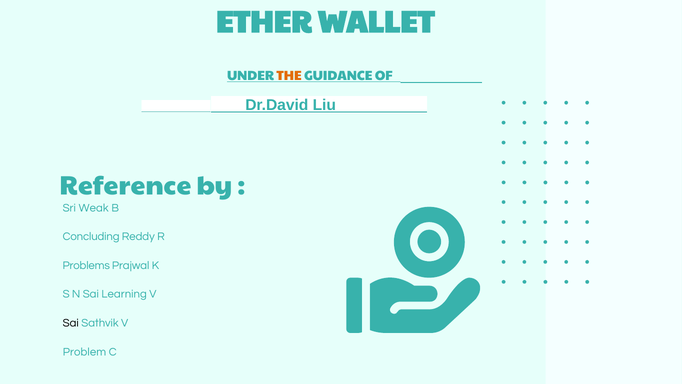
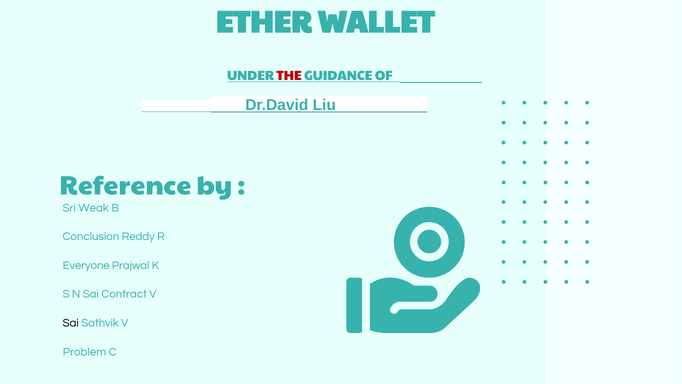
THE colour: orange -> red (289, 76)
Concluding: Concluding -> Conclusion (91, 236)
Problems: Problems -> Everyone (86, 265)
Learning: Learning -> Contract (124, 294)
